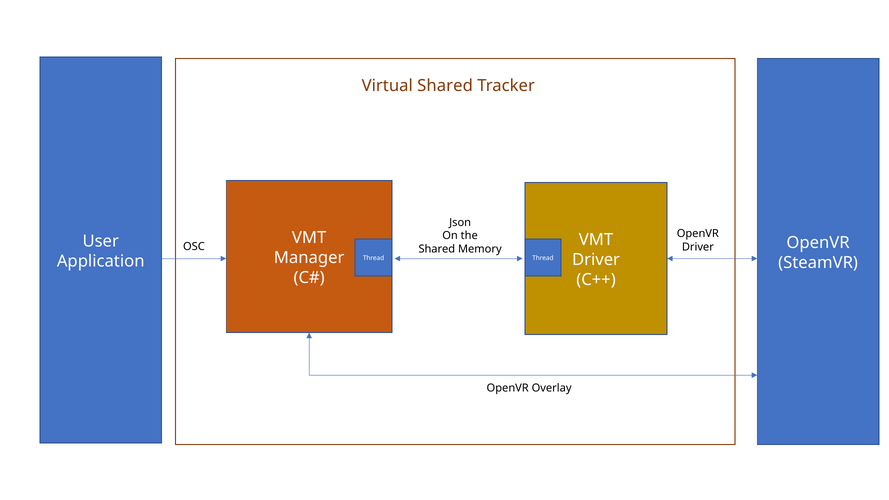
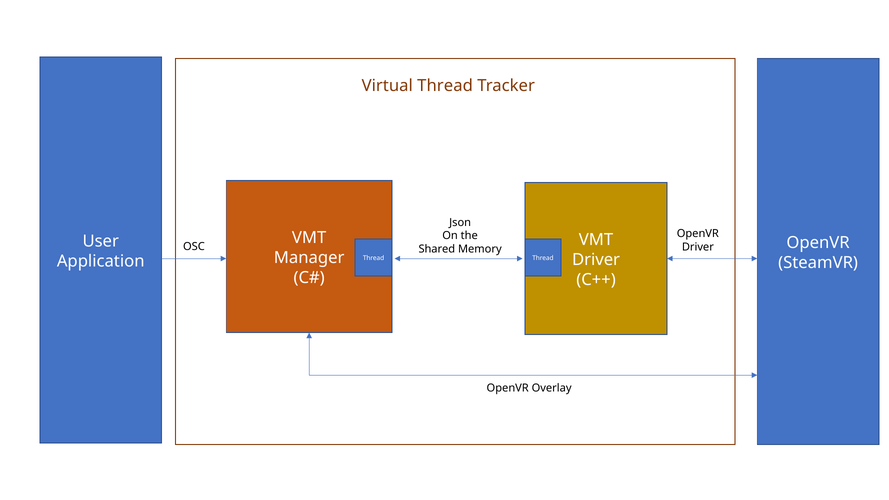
Virtual Shared: Shared -> Thread (445, 86)
